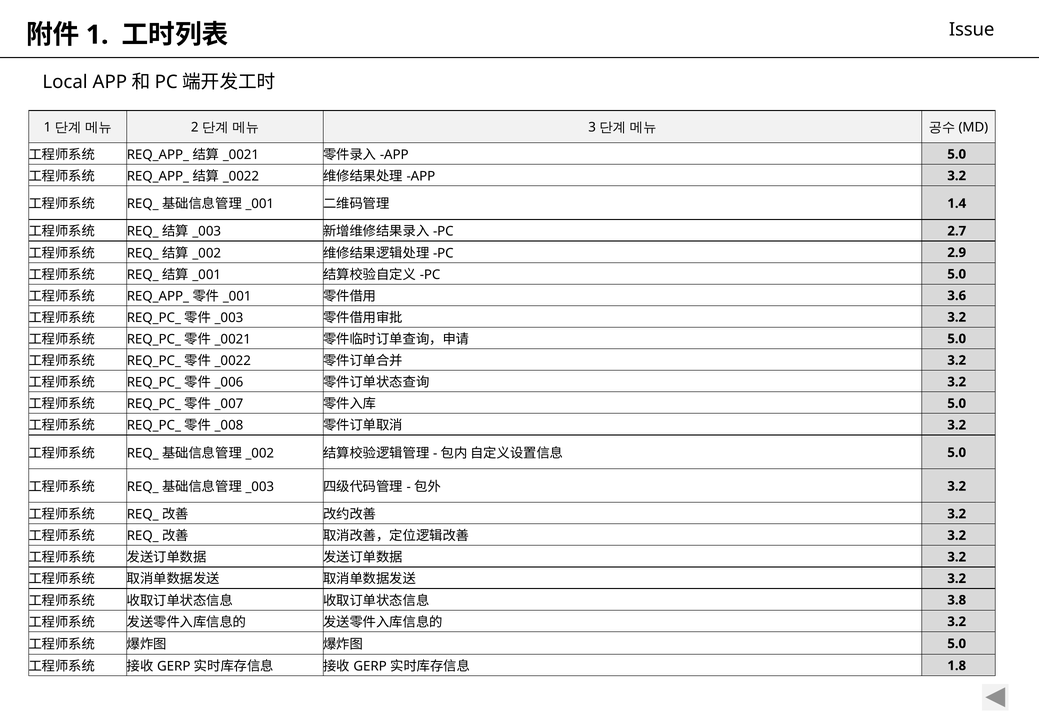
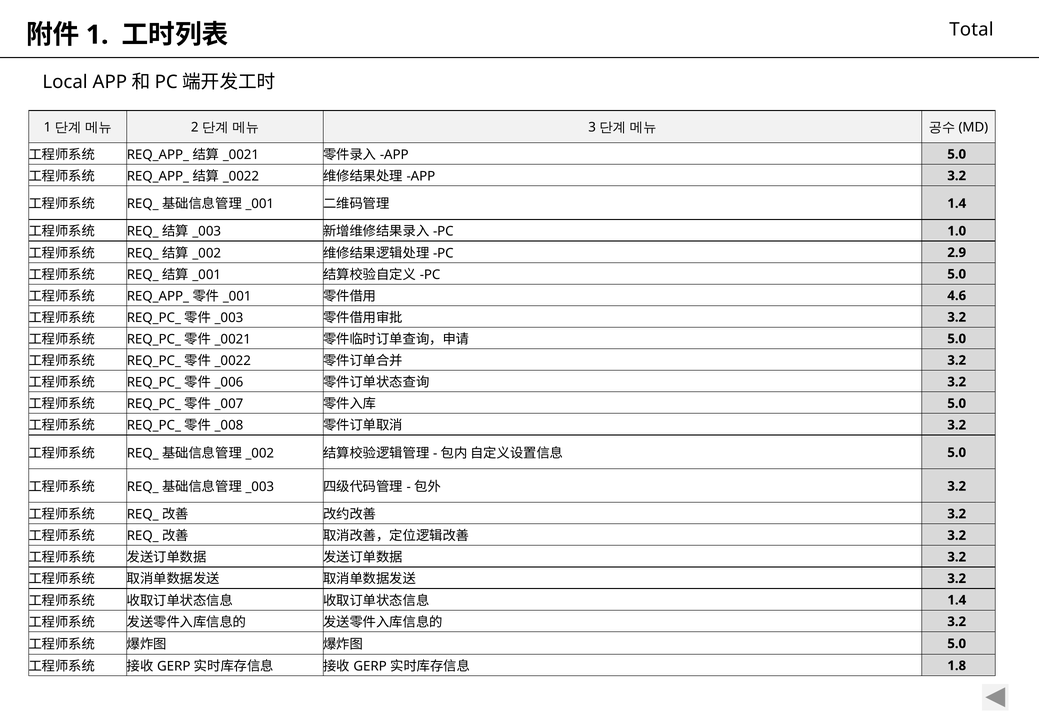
Issue: Issue -> Total (971, 29)
2.7: 2.7 -> 1.0 (957, 231)
3.6: 3.6 -> 4.6 (957, 296)
3.8: 3.8 -> 1.4 (957, 600)
